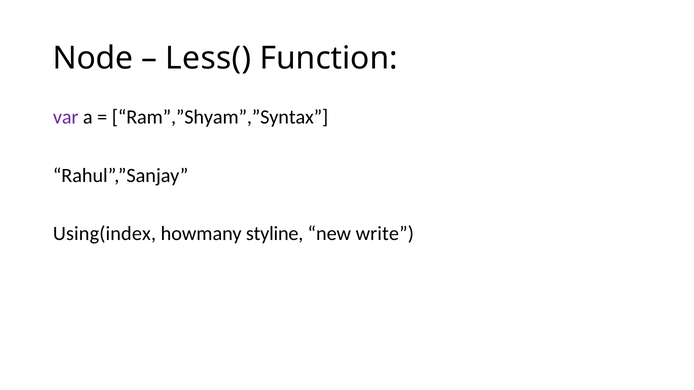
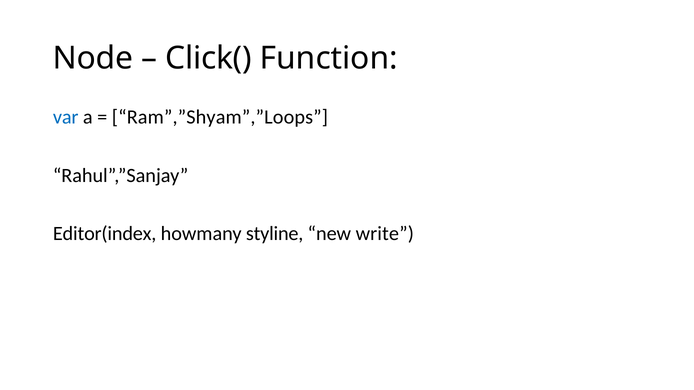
Less(: Less( -> Click( (209, 58)
var colour: purple -> blue (66, 117)
Ram”,”Shyam”,”Syntax: Ram”,”Shyam”,”Syntax -> Ram”,”Shyam”,”Loops (220, 117)
Using(index: Using(index -> Editor(index (105, 234)
